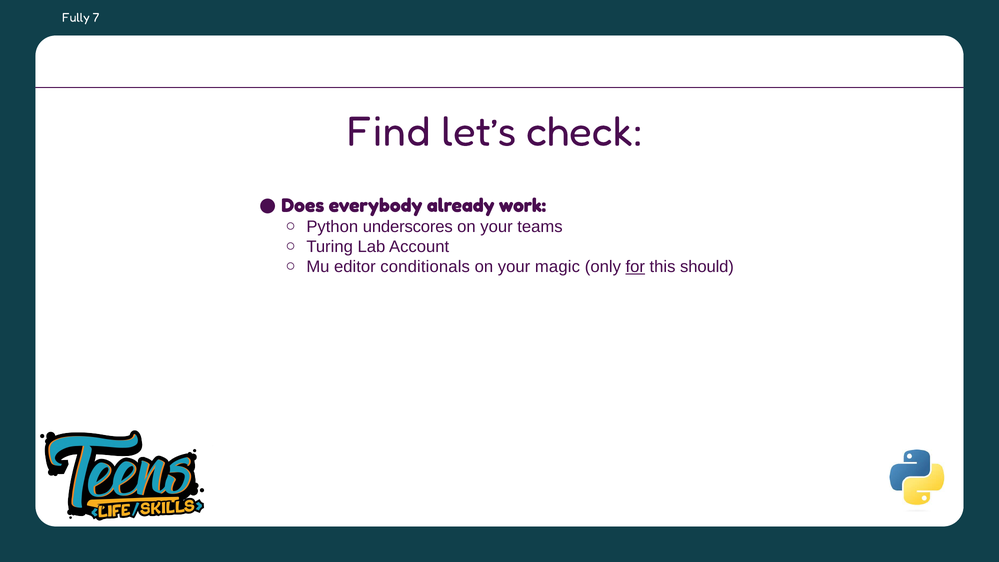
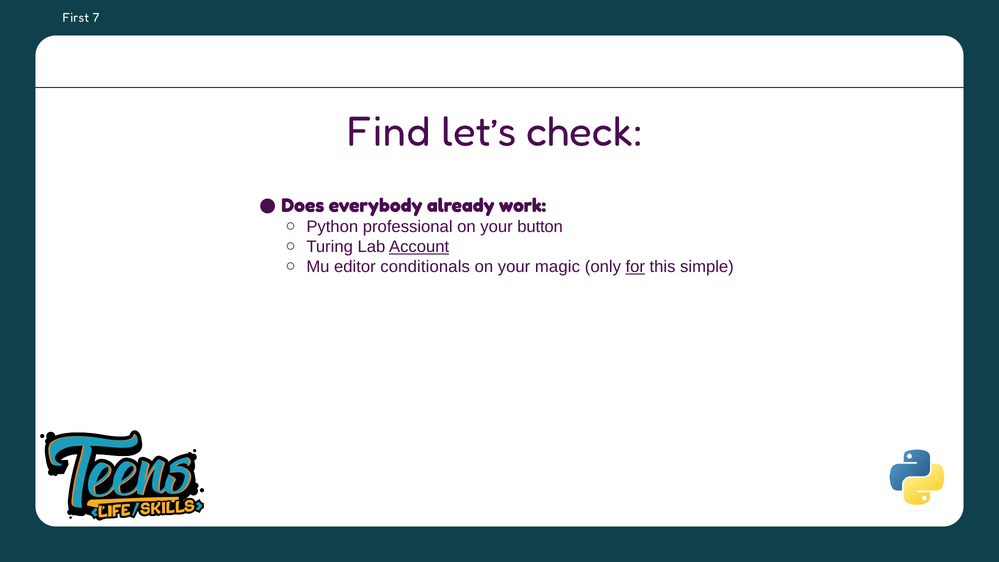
Fully: Fully -> First (76, 18)
underscores: underscores -> professional (408, 227)
teams: teams -> button (540, 227)
Account underline: none -> present (419, 247)
should: should -> simple (707, 267)
